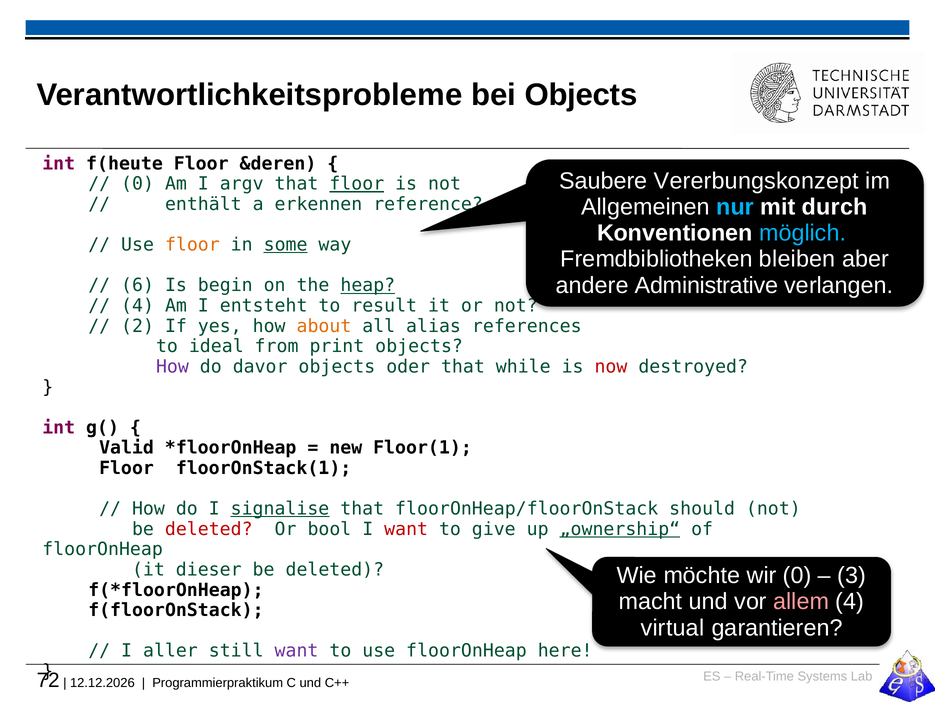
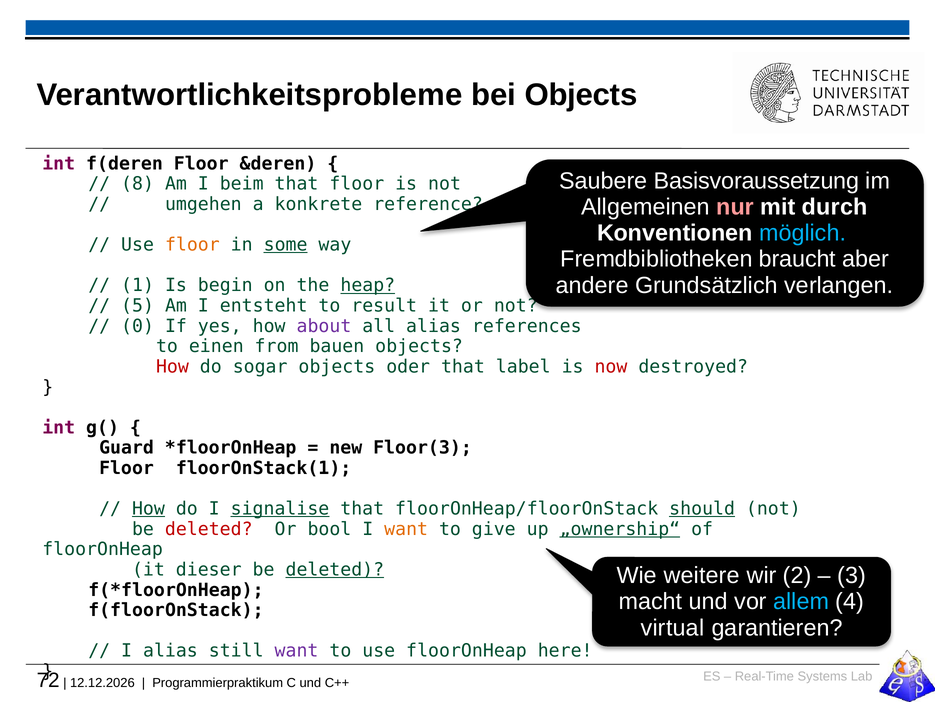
f(heute: f(heute -> f(deren (124, 163)
Vererbungskonzept: Vererbungskonzept -> Basisvoraussetzung (757, 181)
0: 0 -> 8 (138, 184)
argv: argv -> beim (242, 184)
floor underline: present -> none (357, 184)
nur colour: light blue -> pink (735, 207)
enthält: enthält -> umgehen (203, 204)
erkennen: erkennen -> konkrete (318, 204)
bleiben: bleiben -> braucht (797, 259)
Administrative: Administrative -> Grundsätzlich (706, 285)
6: 6 -> 1 (138, 285)
4: 4 -> 5 (138, 305)
2: 2 -> 0 (138, 326)
about colour: orange -> purple (324, 326)
ideal: ideal -> einen (216, 346)
print: print -> bauen (337, 346)
How colour: purple -> red (172, 366)
davor: davor -> sogar (260, 366)
while: while -> label (523, 366)
Valid: Valid -> Guard (127, 447)
Floor(1: Floor(1 -> Floor(3 (422, 447)
How underline: none -> present (148, 508)
should underline: none -> present (702, 508)
want colour: red -> orange (406, 529)
deleted underline: none -> present (335, 569)
möchte: möchte -> weitere (702, 575)
wir 0: 0 -> 2 (797, 575)
allem colour: pink -> light blue (801, 601)
I aller: aller -> alias (170, 650)
